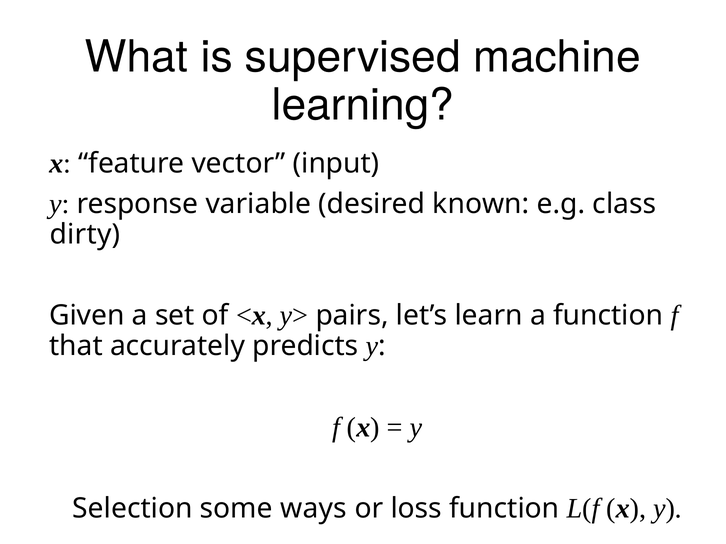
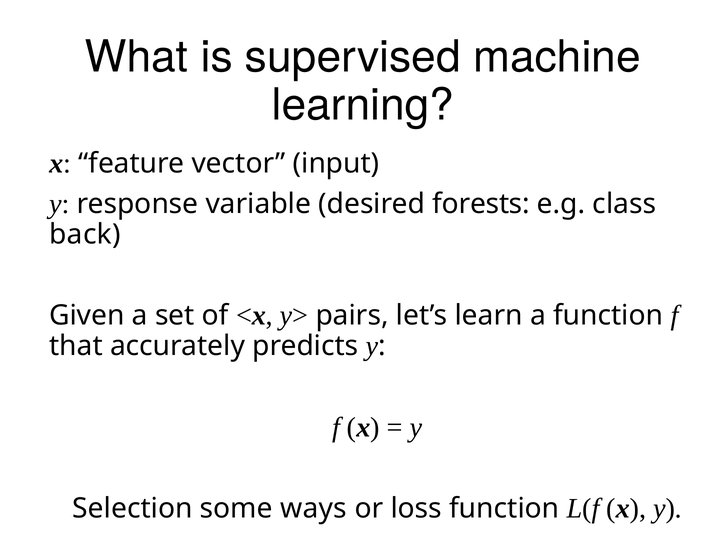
known: known -> forests (481, 204)
dirty: dirty -> back (85, 235)
